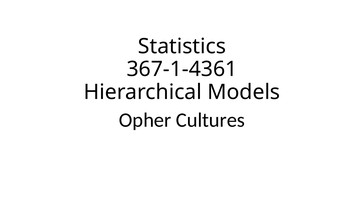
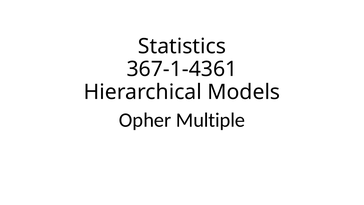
Cultures: Cultures -> Multiple (210, 120)
